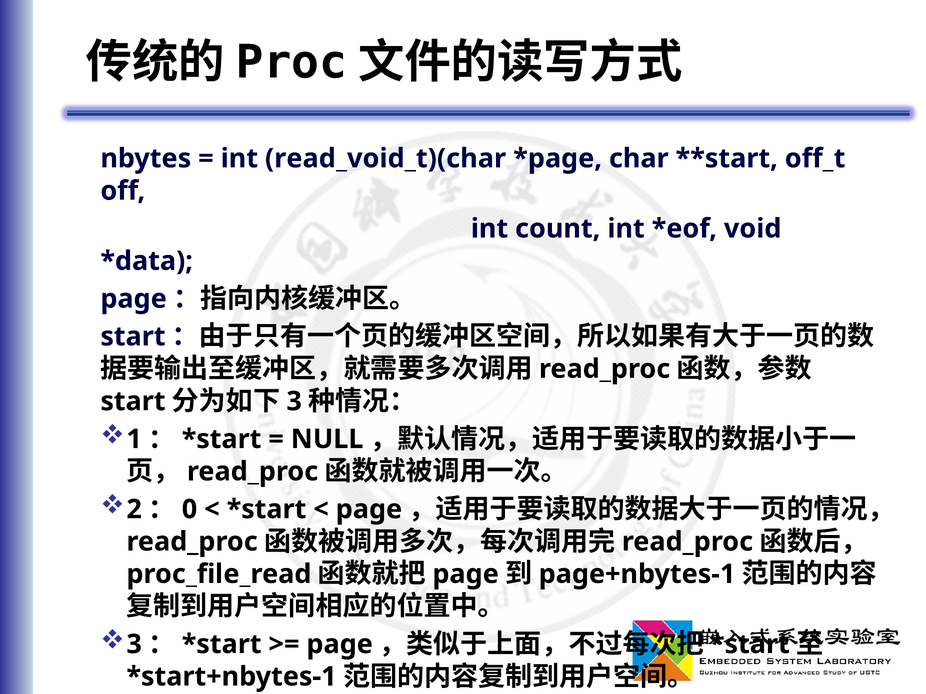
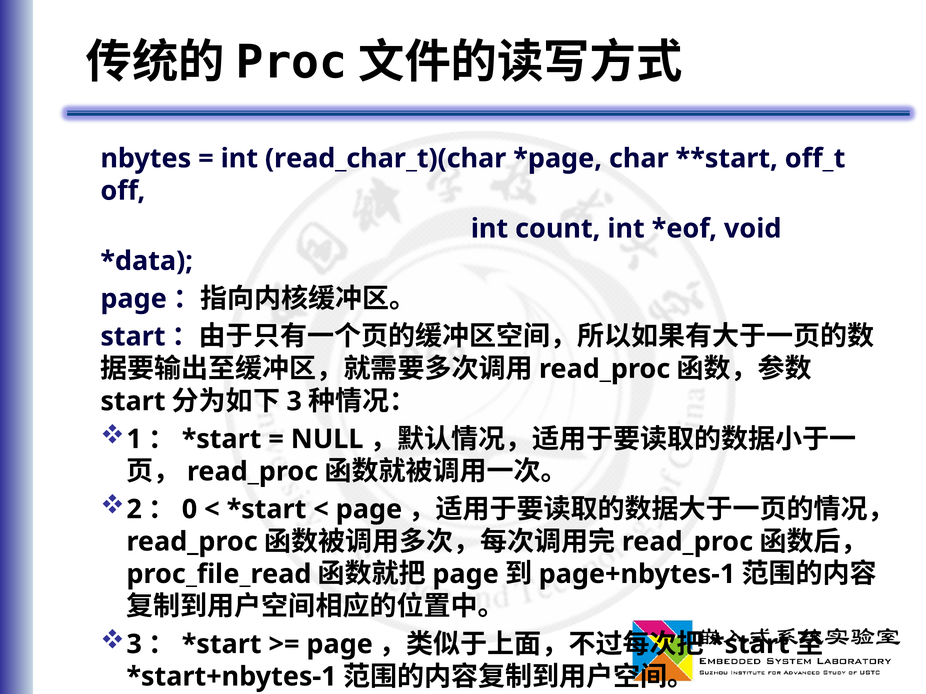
read_void_t)(char: read_void_t)(char -> read_char_t)(char (386, 159)
